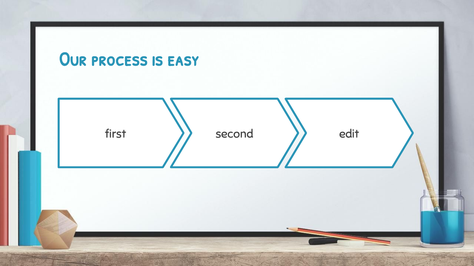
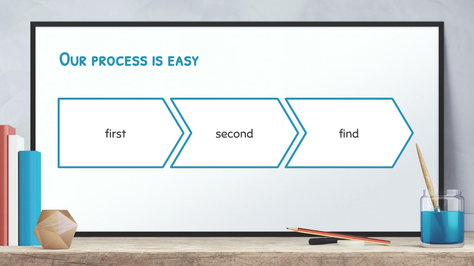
edit: edit -> find (349, 134)
